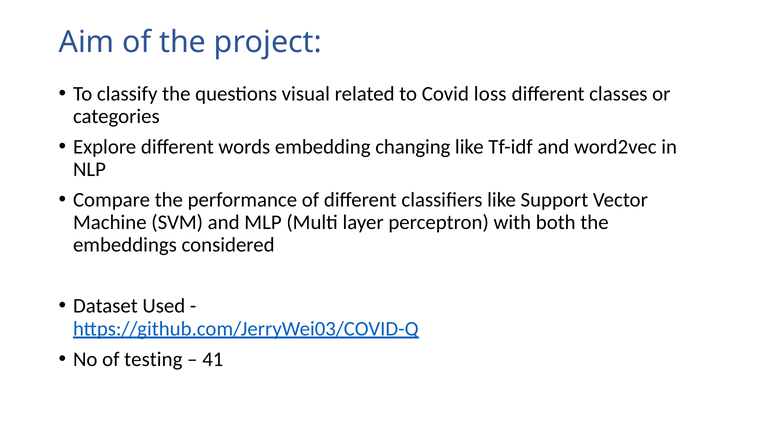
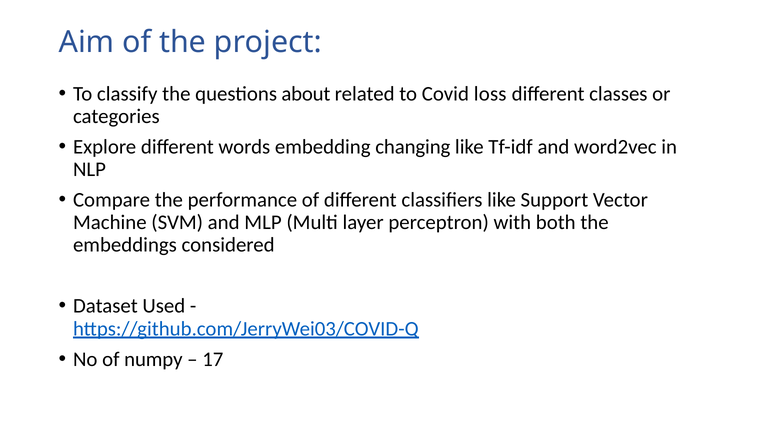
visual: visual -> about (306, 94)
testing: testing -> numpy (153, 360)
41: 41 -> 17 (213, 360)
